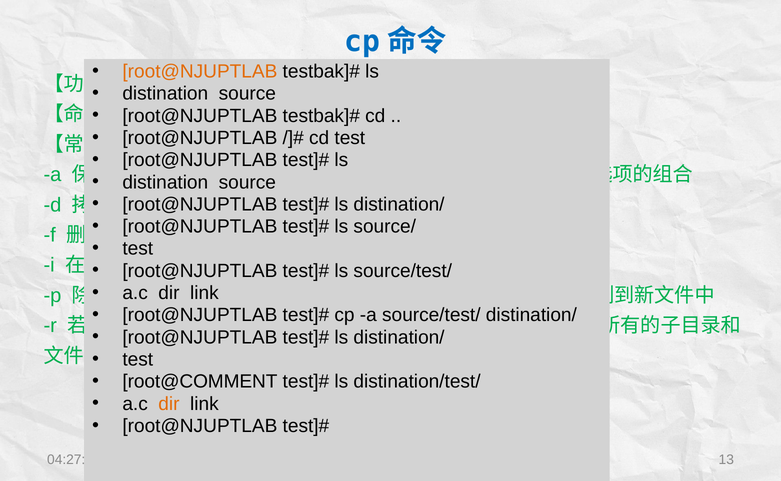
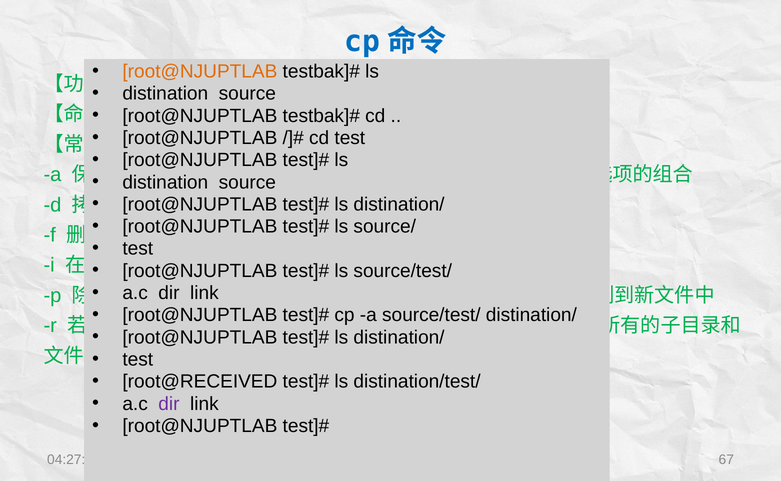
root@COMMENT: root@COMMENT -> root@RECEIVED (200, 381)
dir colour: orange -> purple (169, 403)
13: 13 -> 67 (726, 459)
